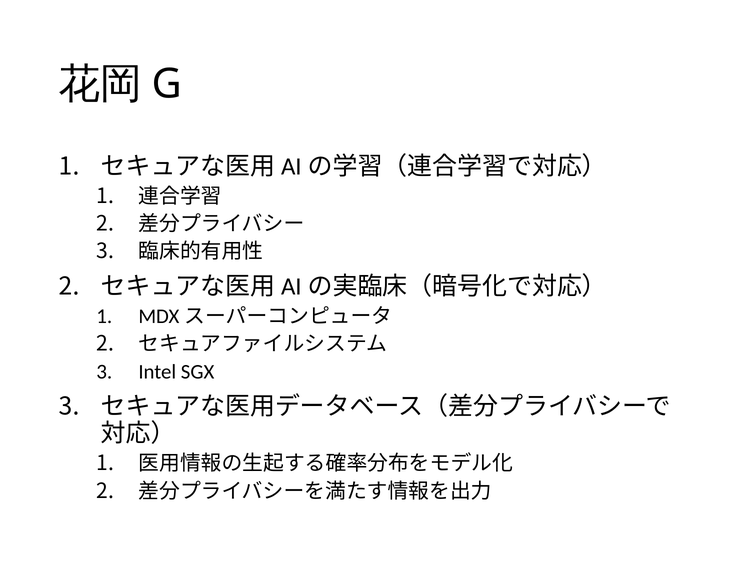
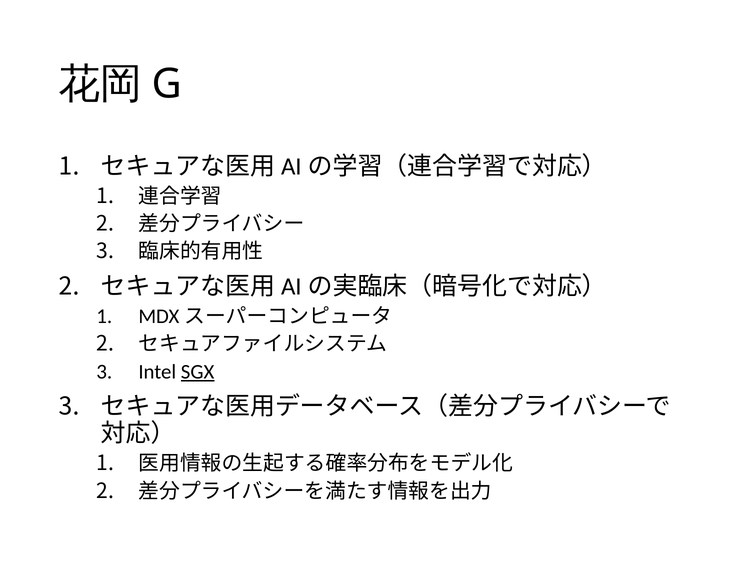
SGX underline: none -> present (198, 372)
